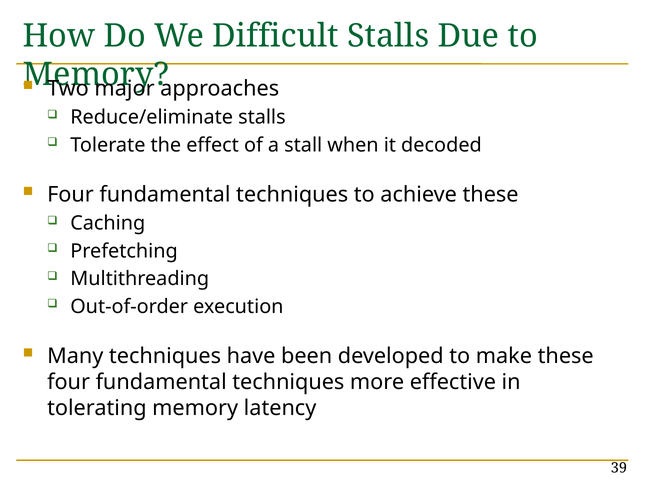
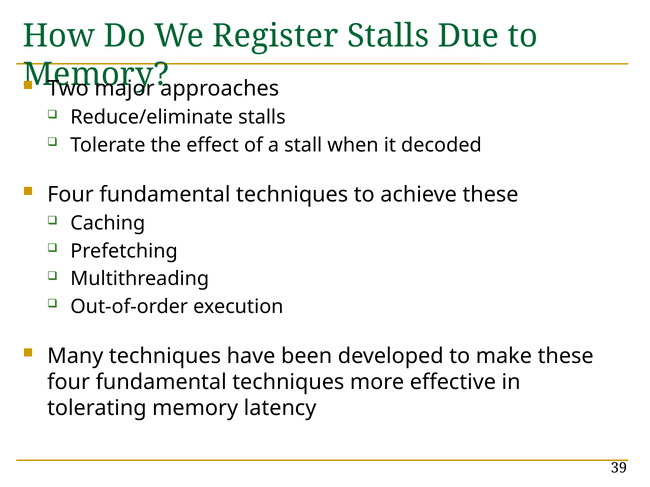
Difficult: Difficult -> Register (275, 36)
